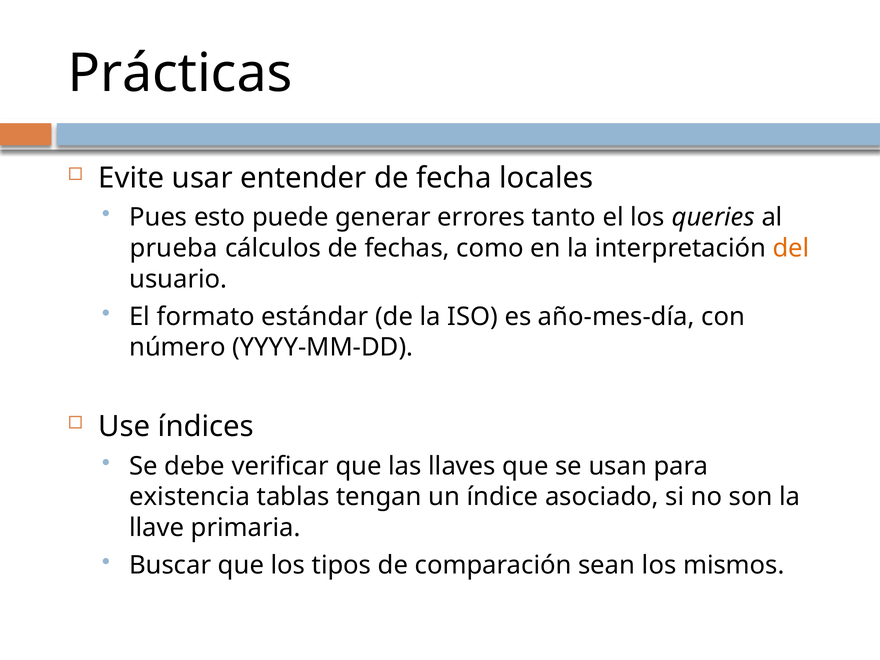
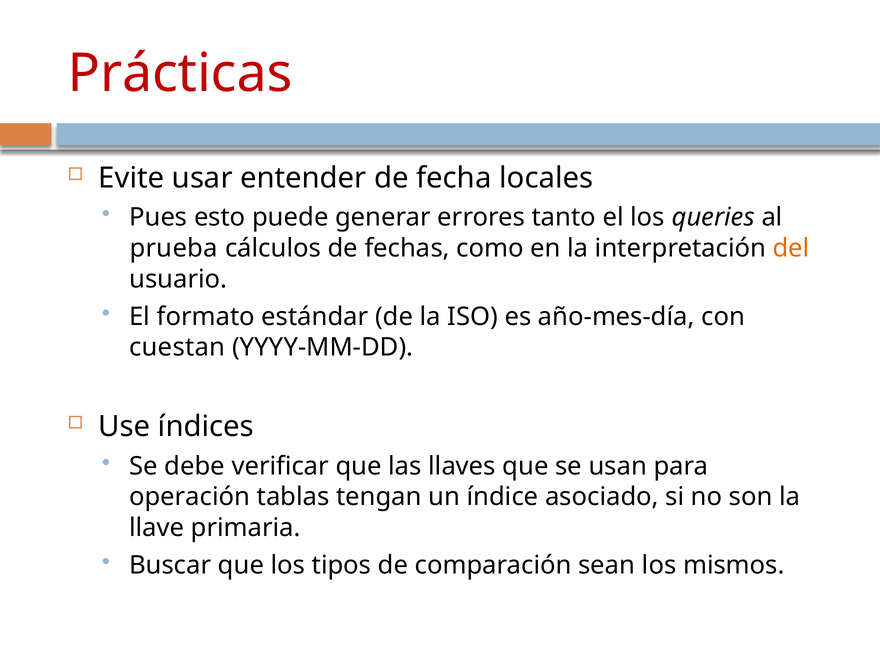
Prácticas colour: black -> red (180, 73)
número: número -> cuestan (177, 347)
existencia: existencia -> operación (190, 497)
